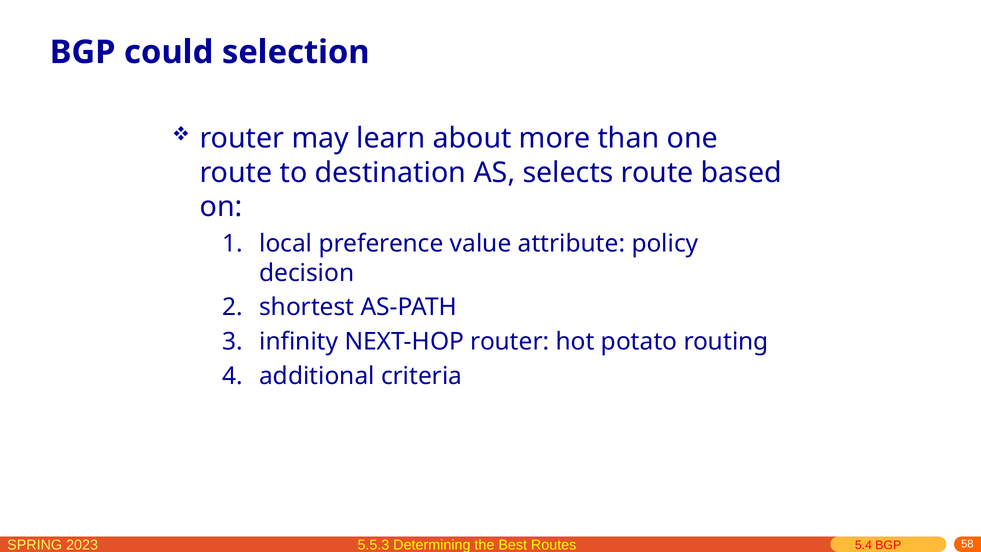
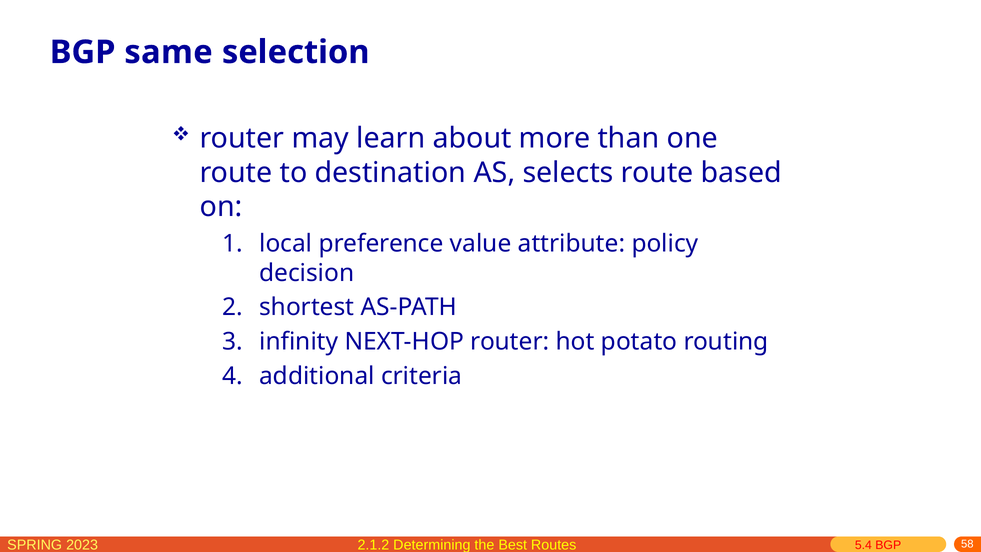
could: could -> same (169, 52)
5.5.3: 5.5.3 -> 2.1.2 (373, 545)
